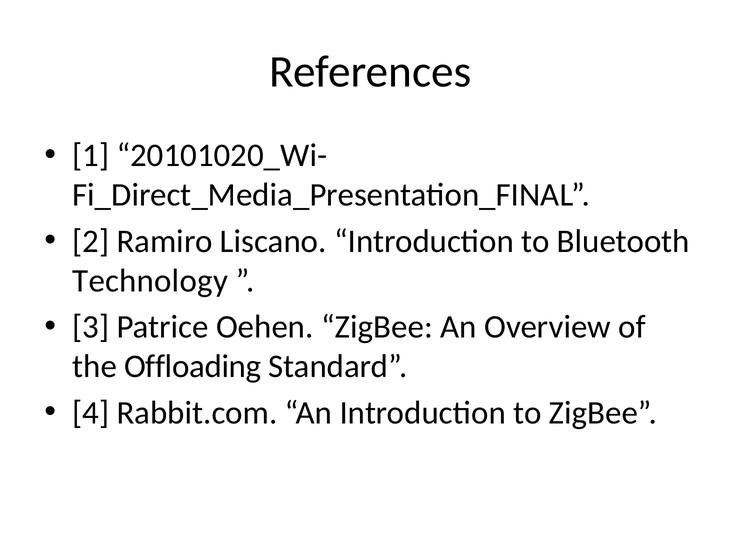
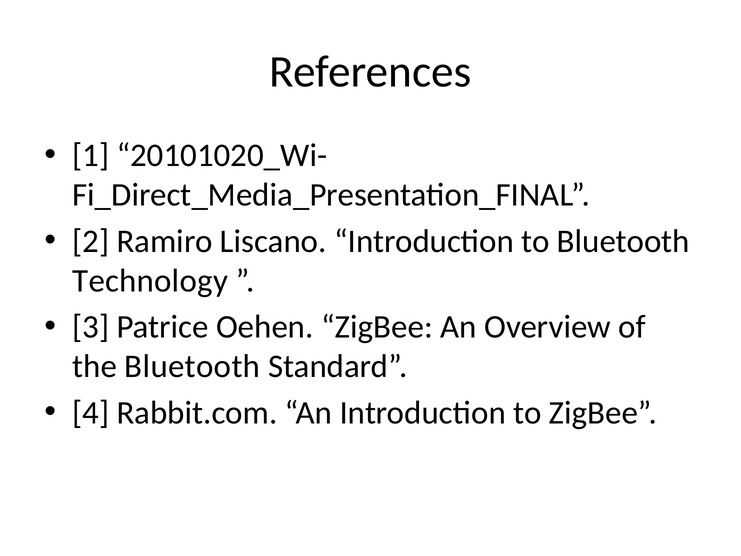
the Offloading: Offloading -> Bluetooth (192, 366)
